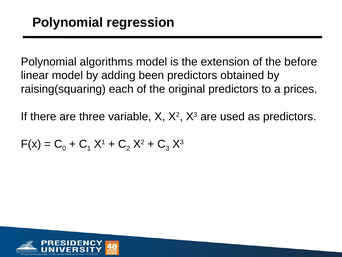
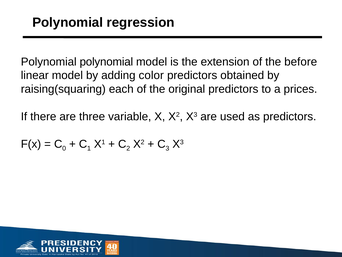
Polynomial algorithms: algorithms -> polynomial (106, 62)
been: been -> color (151, 75)
